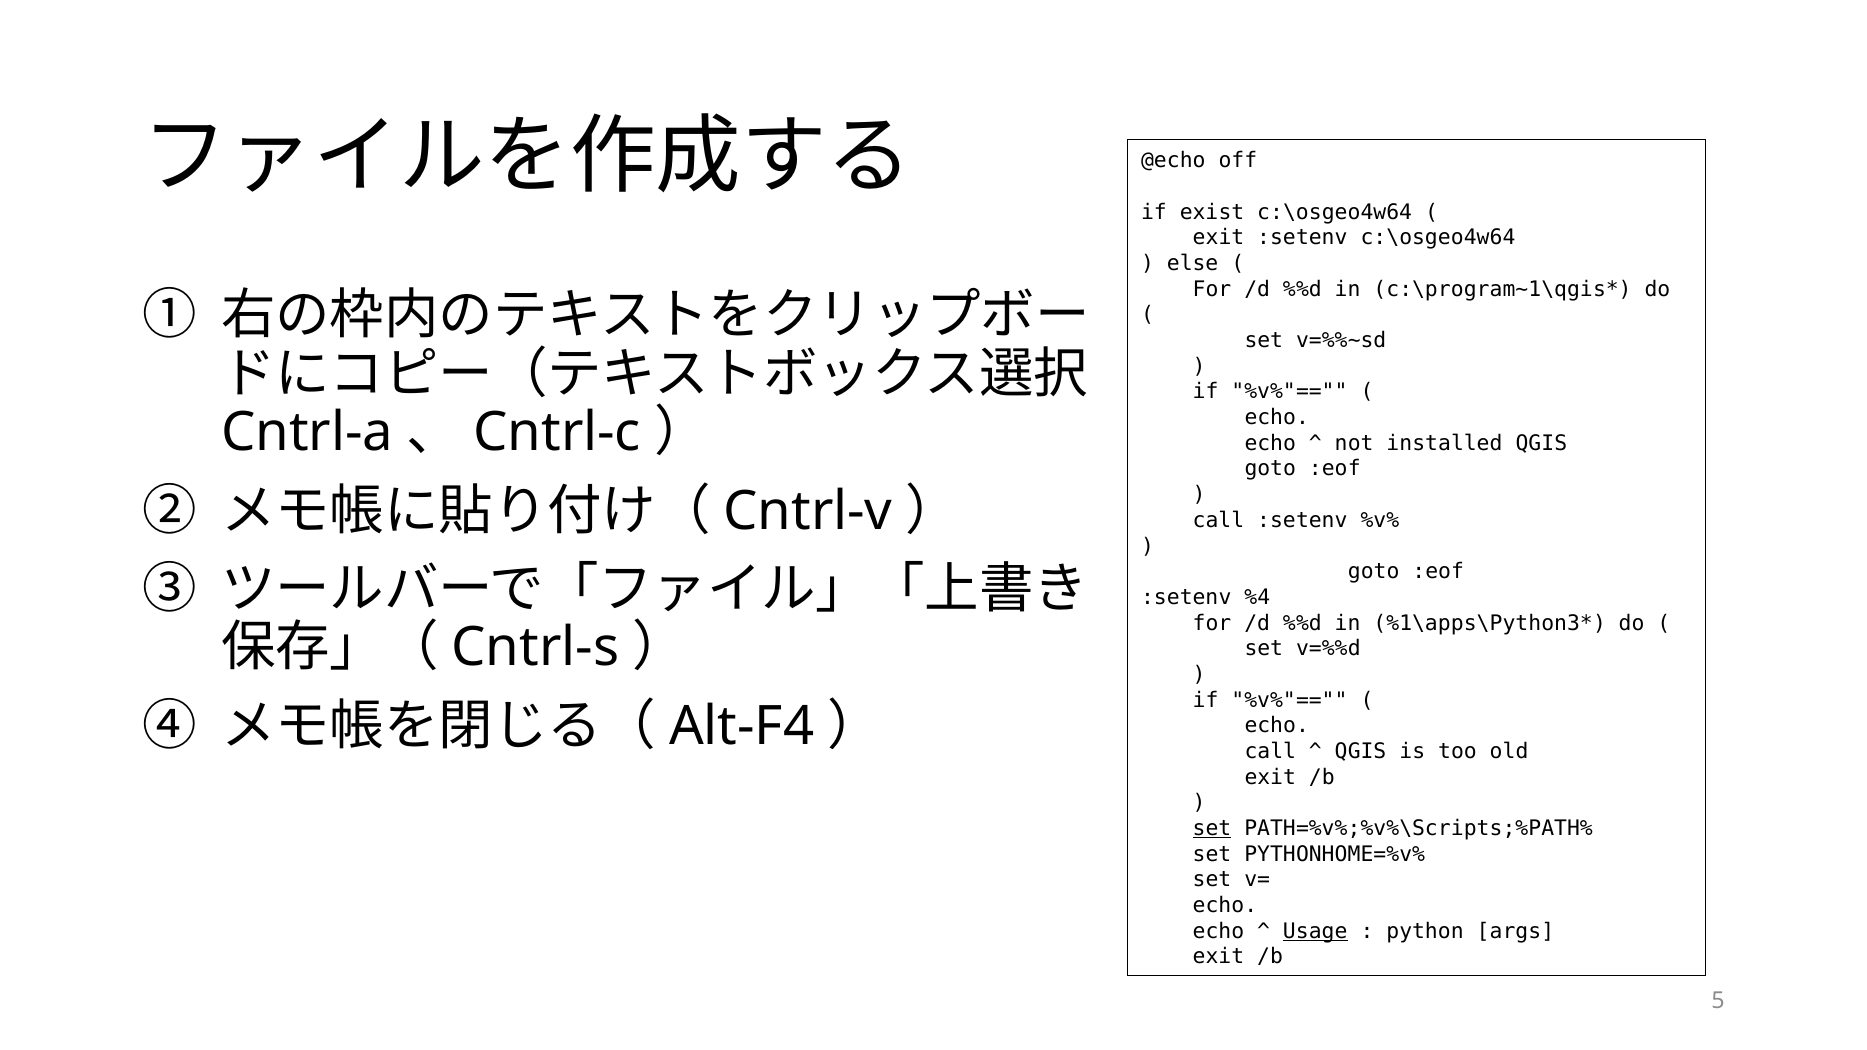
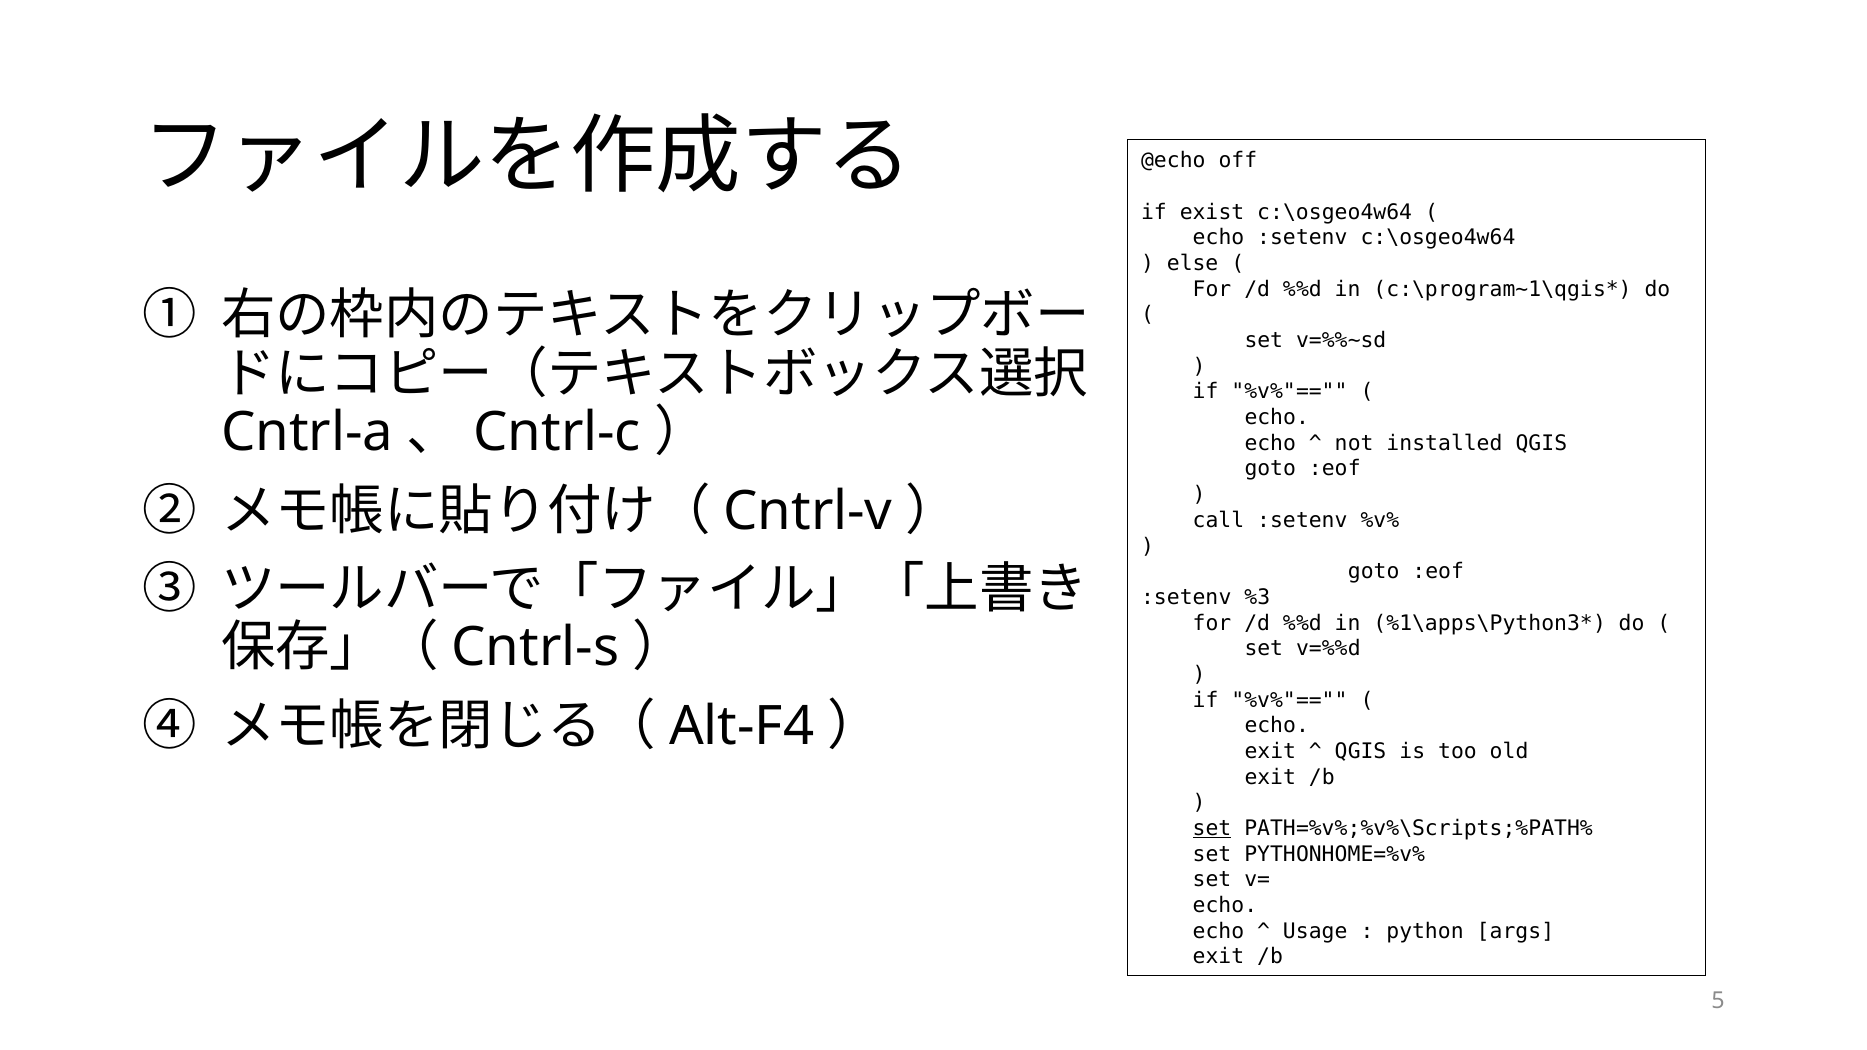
exit: exit -> echo (1219, 238)
%4: %4 -> %3 (1257, 597)
call: call -> exit (1270, 752)
Usage underline: present -> none (1315, 931)
